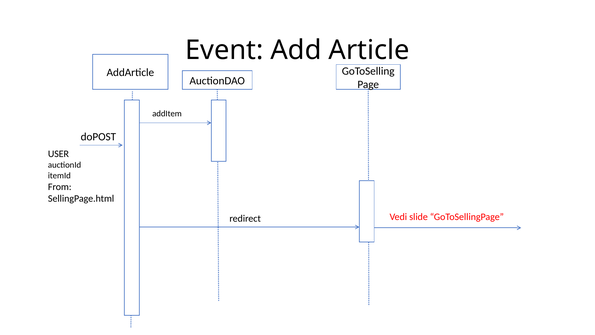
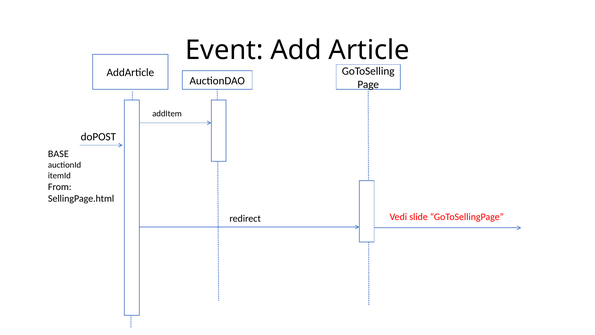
USER: USER -> BASE (58, 154)
